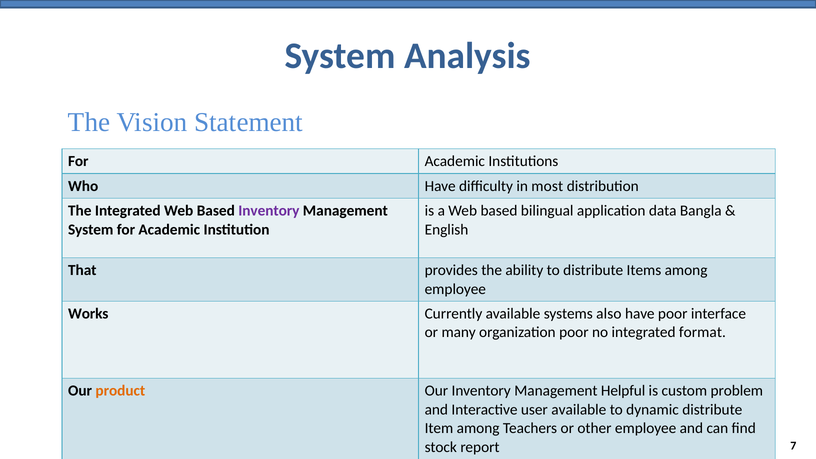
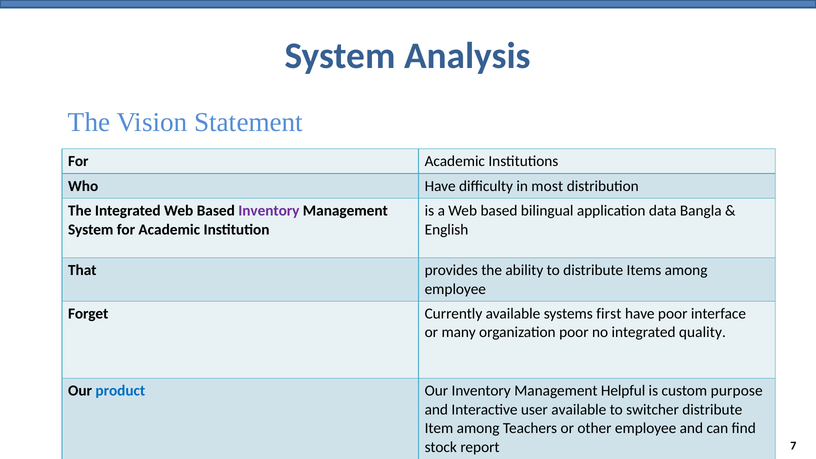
Works: Works -> Forget (88, 314)
also: also -> first (609, 314)
format: format -> quality (702, 332)
product colour: orange -> blue (120, 391)
problem: problem -> purpose (737, 391)
dynamic: dynamic -> switcher (653, 410)
